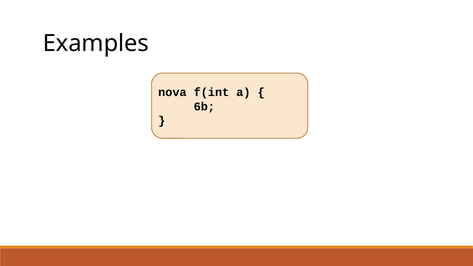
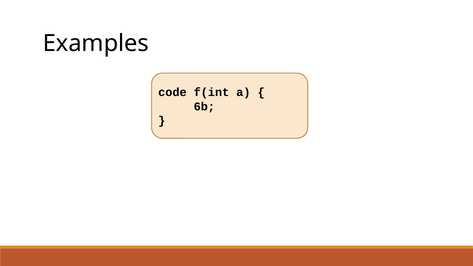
nova: nova -> code (172, 92)
